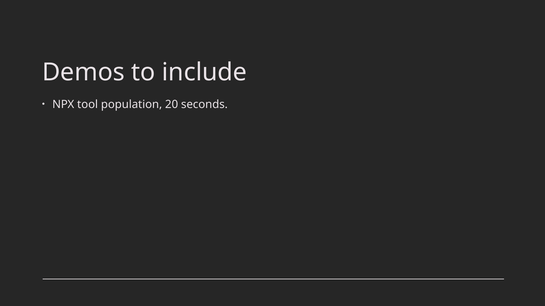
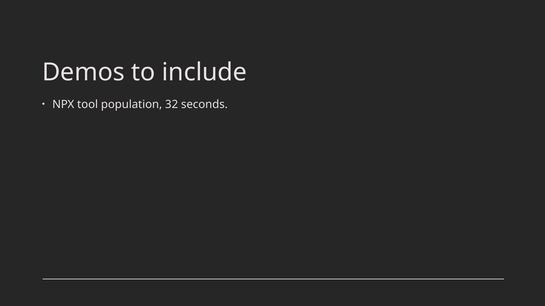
20: 20 -> 32 (172, 105)
